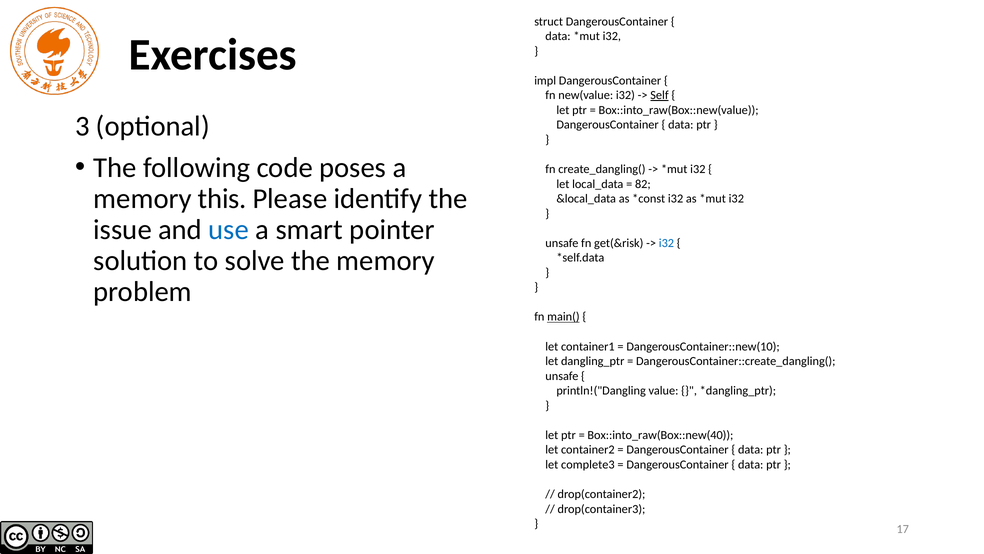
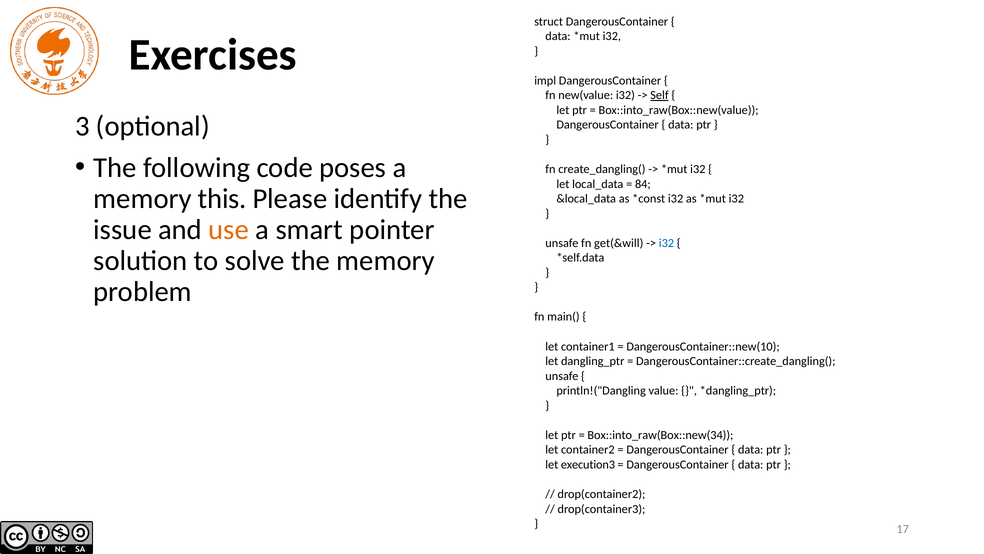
82: 82 -> 84 (643, 184)
use colour: blue -> orange (229, 229)
get(&risk: get(&risk -> get(&will (619, 243)
main( underline: present -> none (563, 317)
Box::into_raw(Box::new(40: Box::into_raw(Box::new(40 -> Box::into_raw(Box::new(34 (660, 435)
complete3: complete3 -> execution3 (588, 464)
